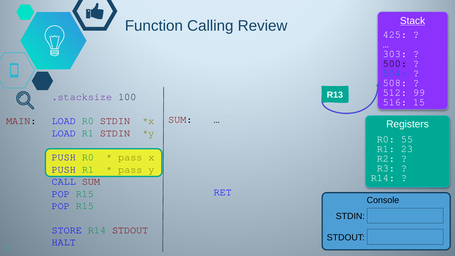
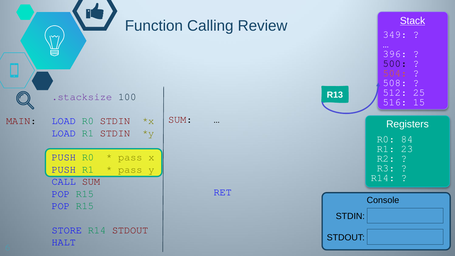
425: 425 -> 349 (395, 34)
303: 303 -> 396 (395, 54)
504 colour: blue -> orange (395, 73)
99: 99 -> 25 (419, 93)
55: 55 -> 84 (407, 139)
